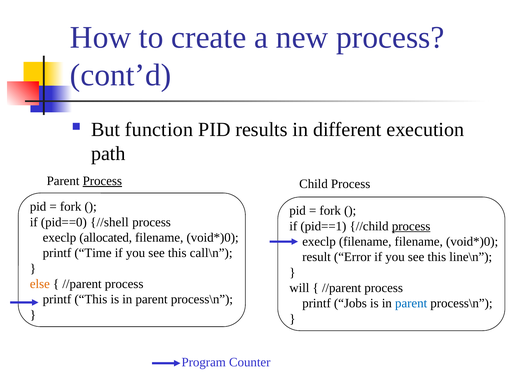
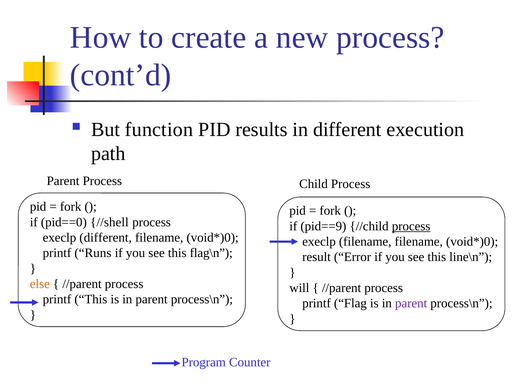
Process underline: present -> none (102, 181)
pid==1: pid==1 -> pid==9 (323, 226)
execlp allocated: allocated -> different (106, 238)
Time: Time -> Runs (93, 253)
call\n: call\n -> flag\n (211, 253)
Jobs: Jobs -> Flag (350, 304)
parent colour: blue -> purple (411, 304)
